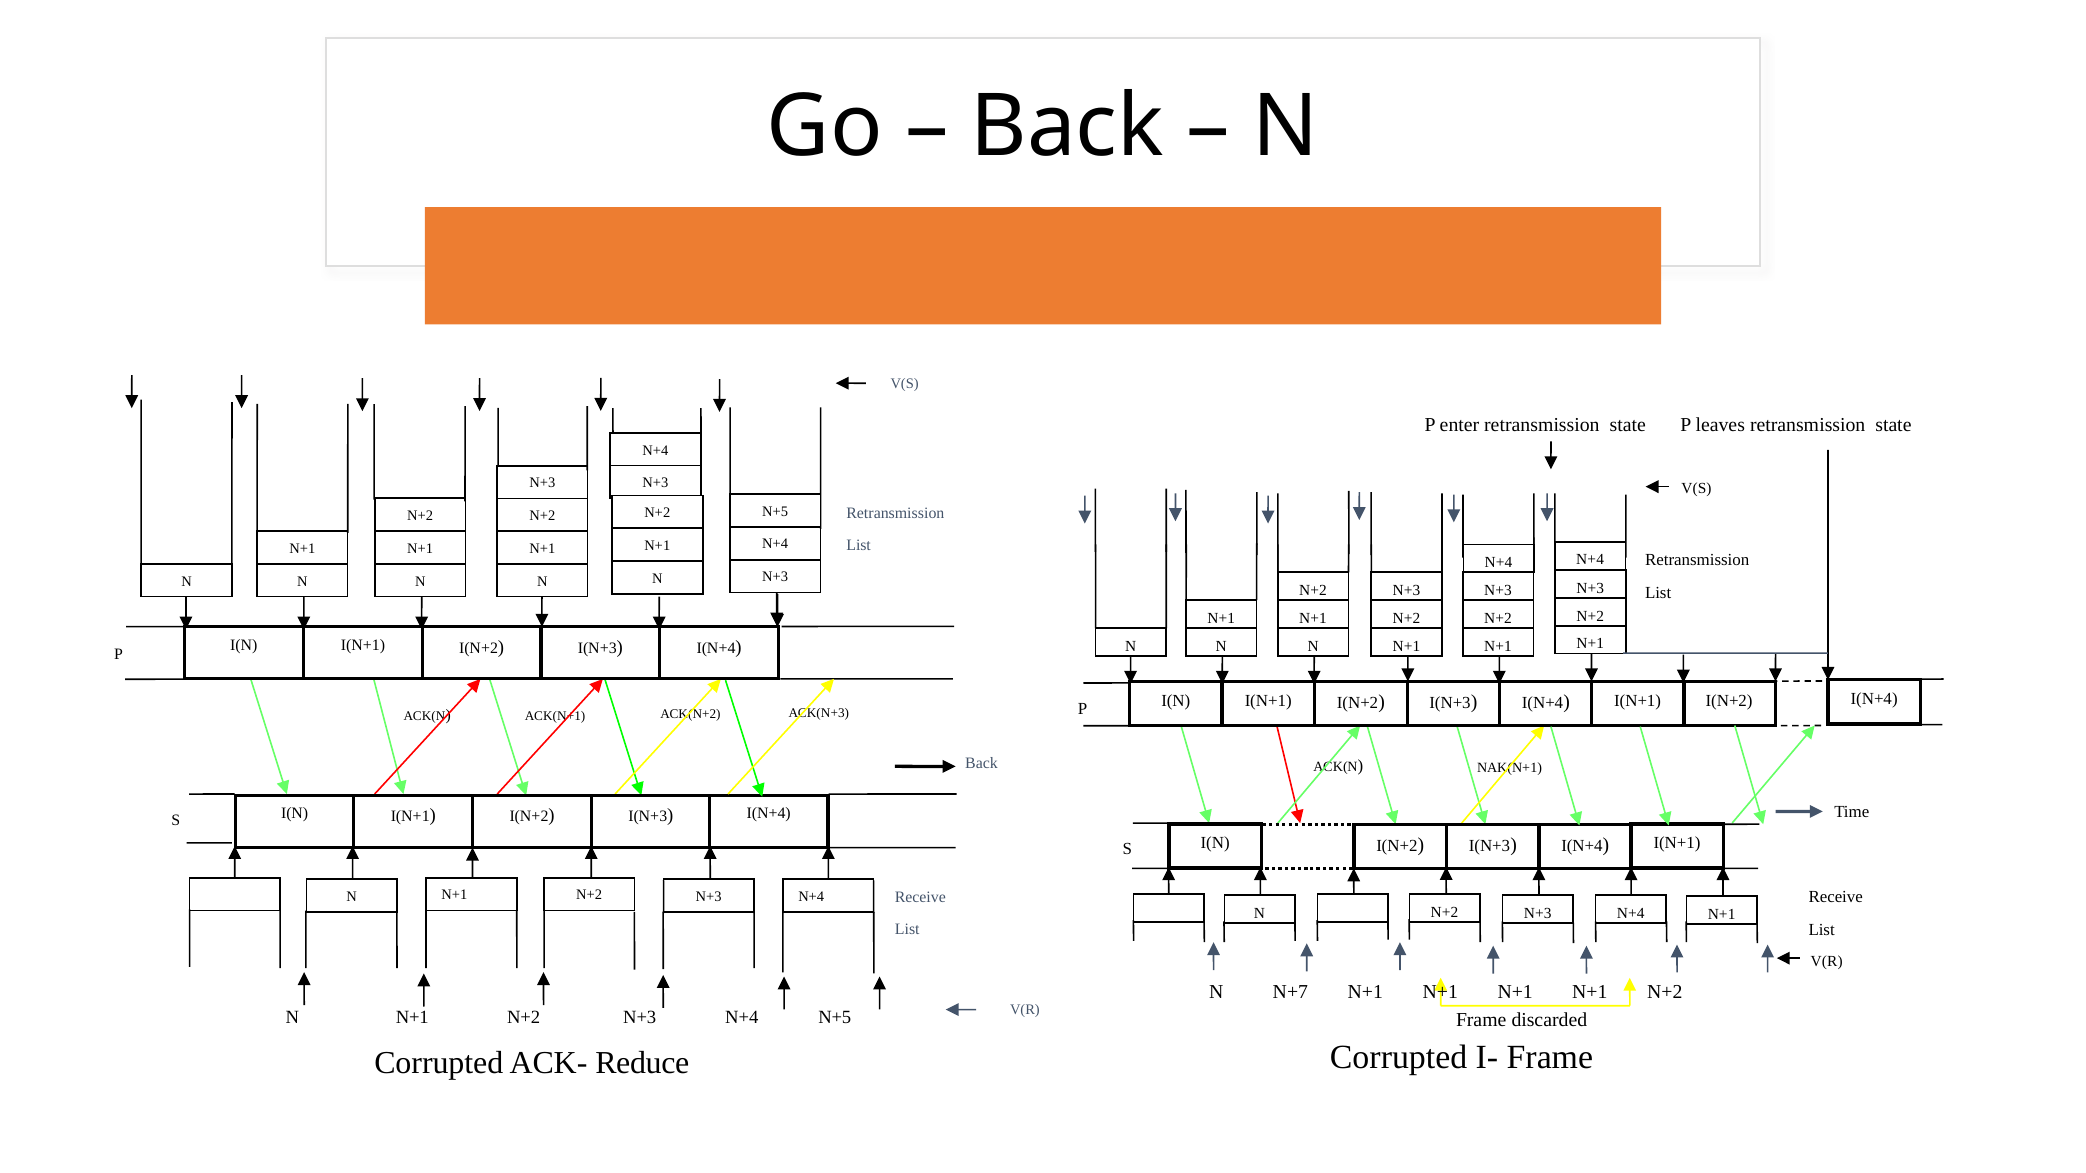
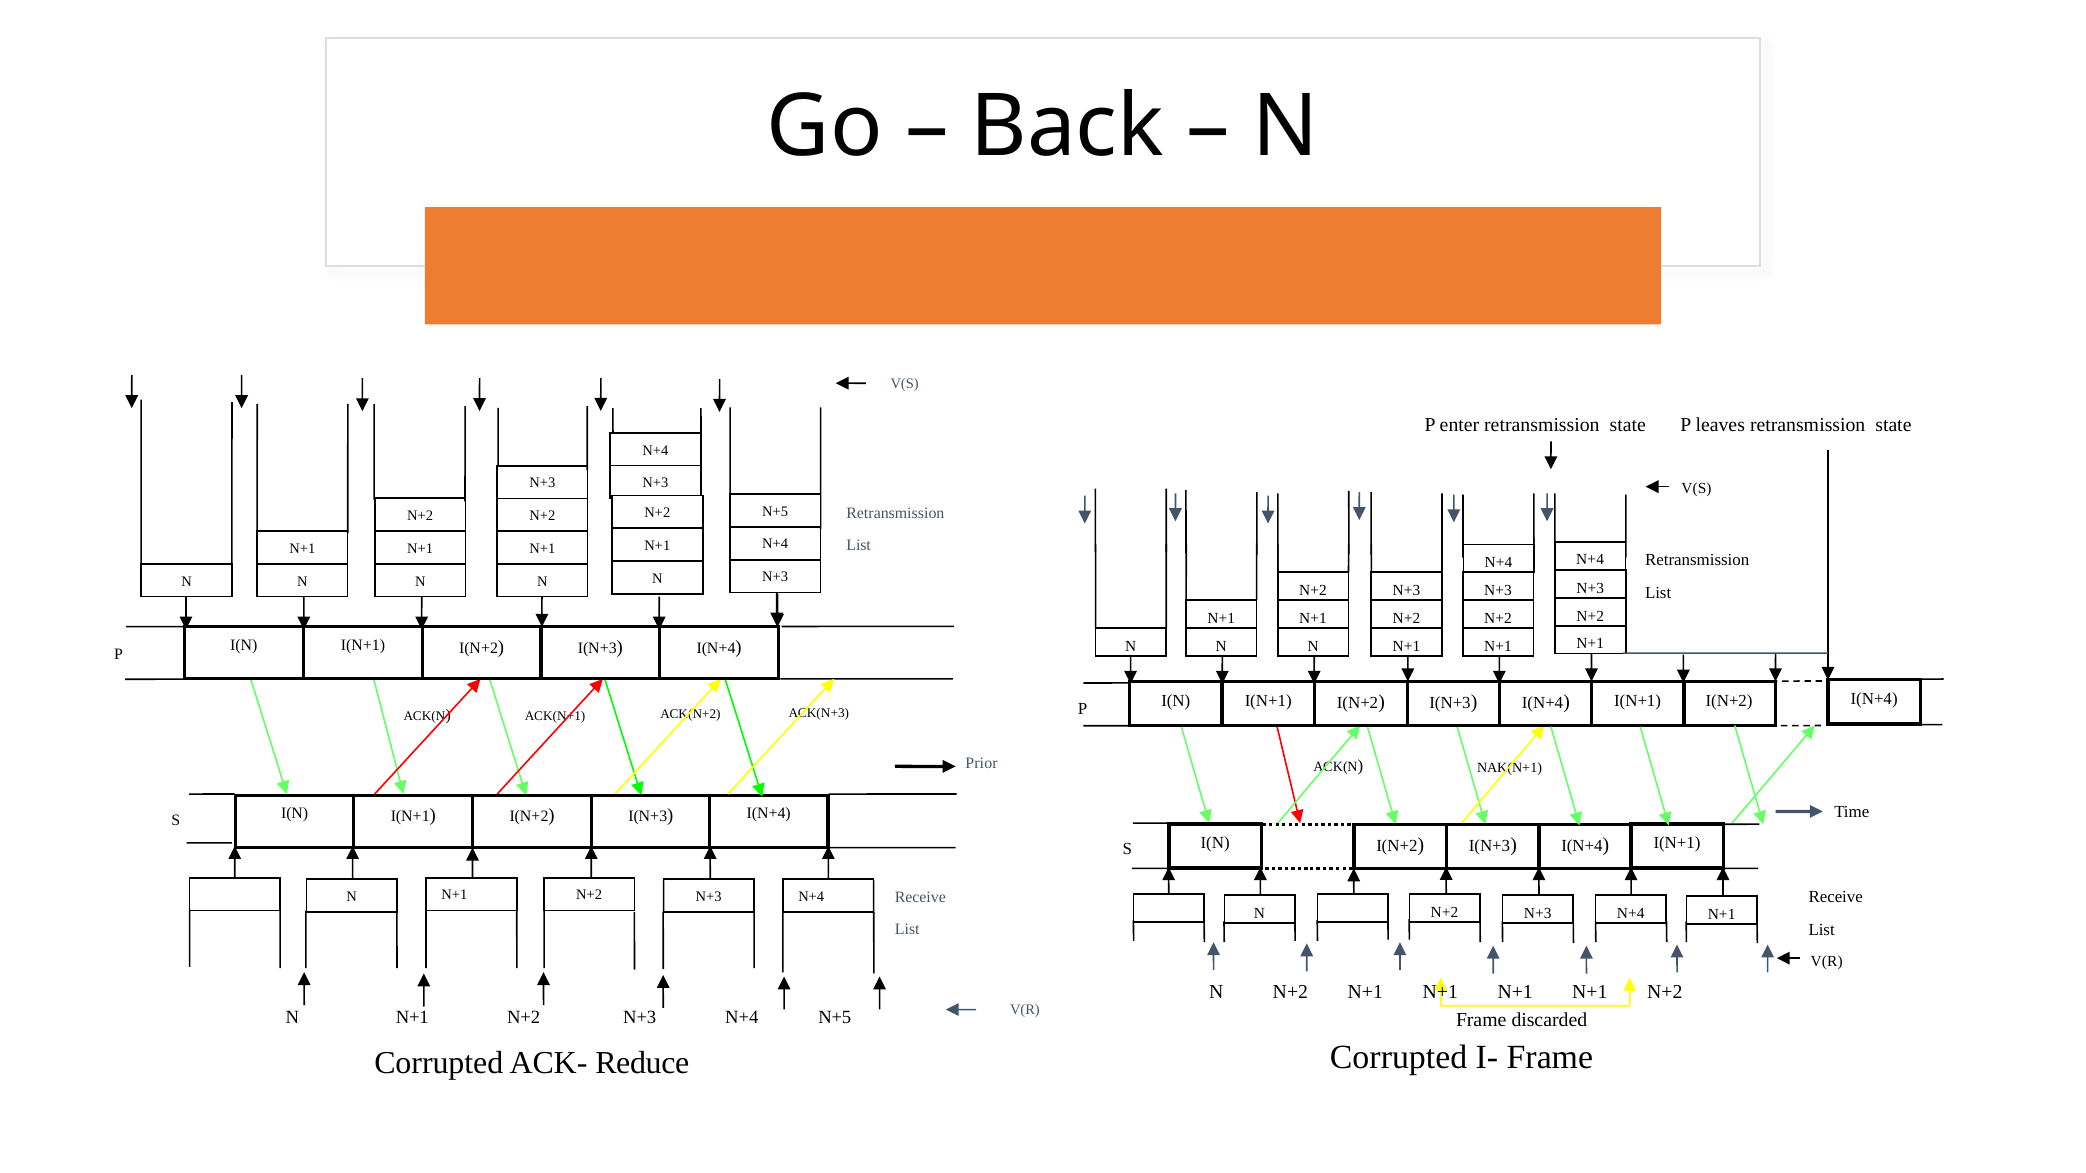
Back: Back -> Prior (981, 763)
N+7: N+7 -> N+2 (1290, 992)
